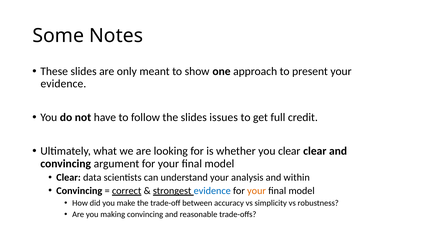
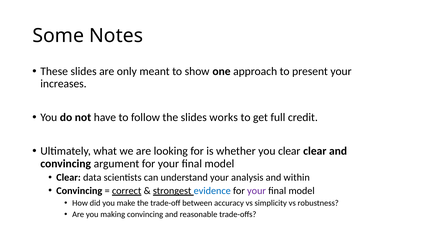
evidence: evidence -> increases (63, 84)
issues: issues -> works (224, 118)
your colour: orange -> purple (257, 191)
